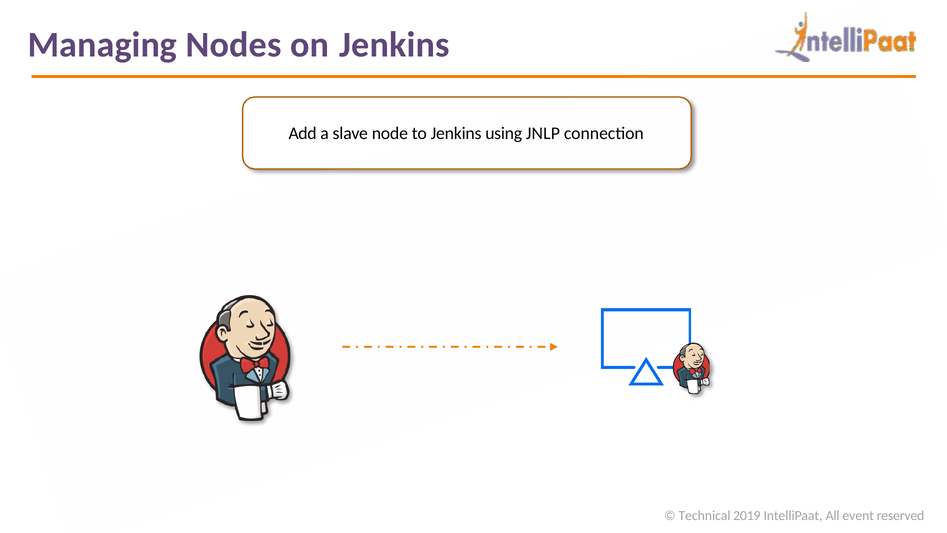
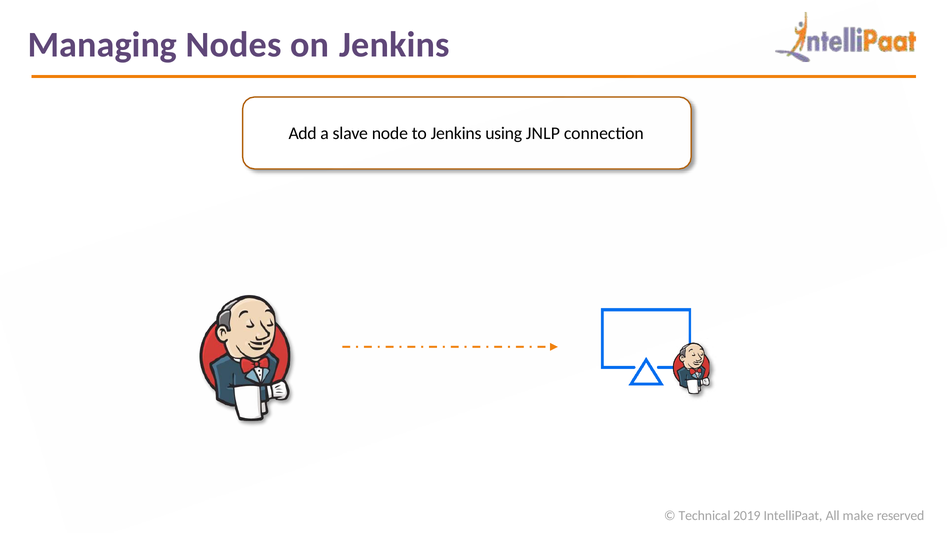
event: event -> make (858, 515)
